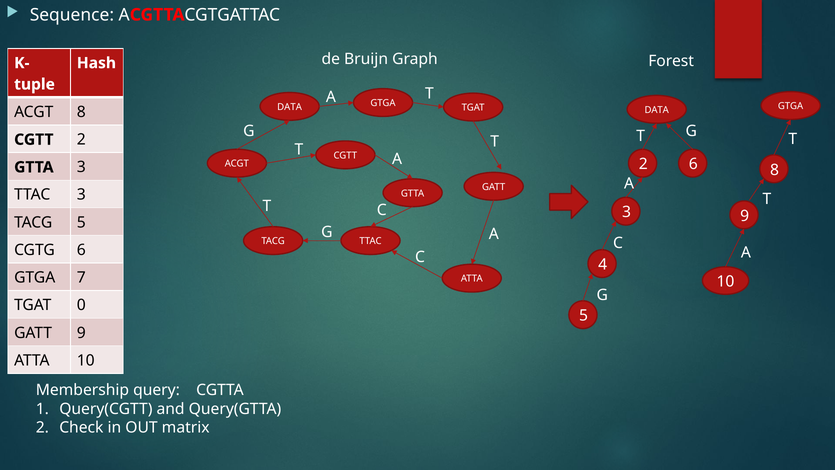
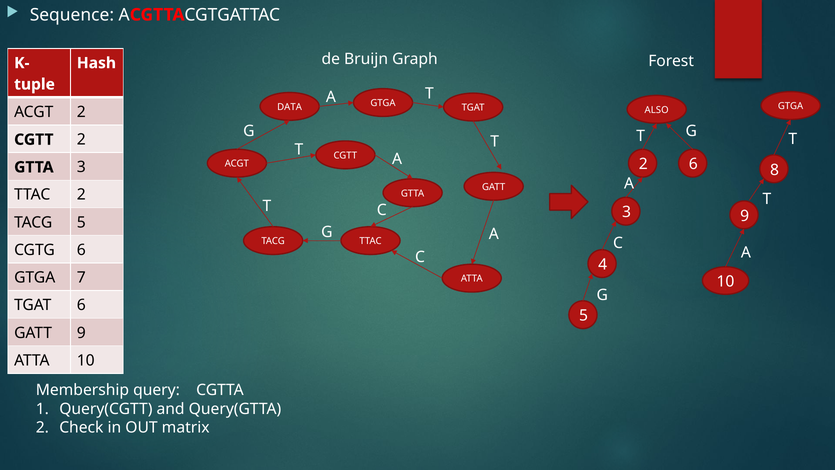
DATA: DATA -> ALSO (657, 110)
ACGT 8: 8 -> 2 (81, 112)
TTAC 3: 3 -> 2 (81, 195)
TGAT 0: 0 -> 6 (81, 305)
